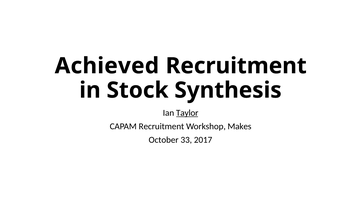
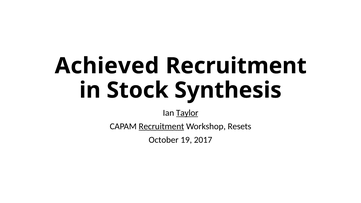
Recruitment underline: none -> present (161, 126)
Makes: Makes -> Resets (239, 126)
33: 33 -> 19 (186, 140)
